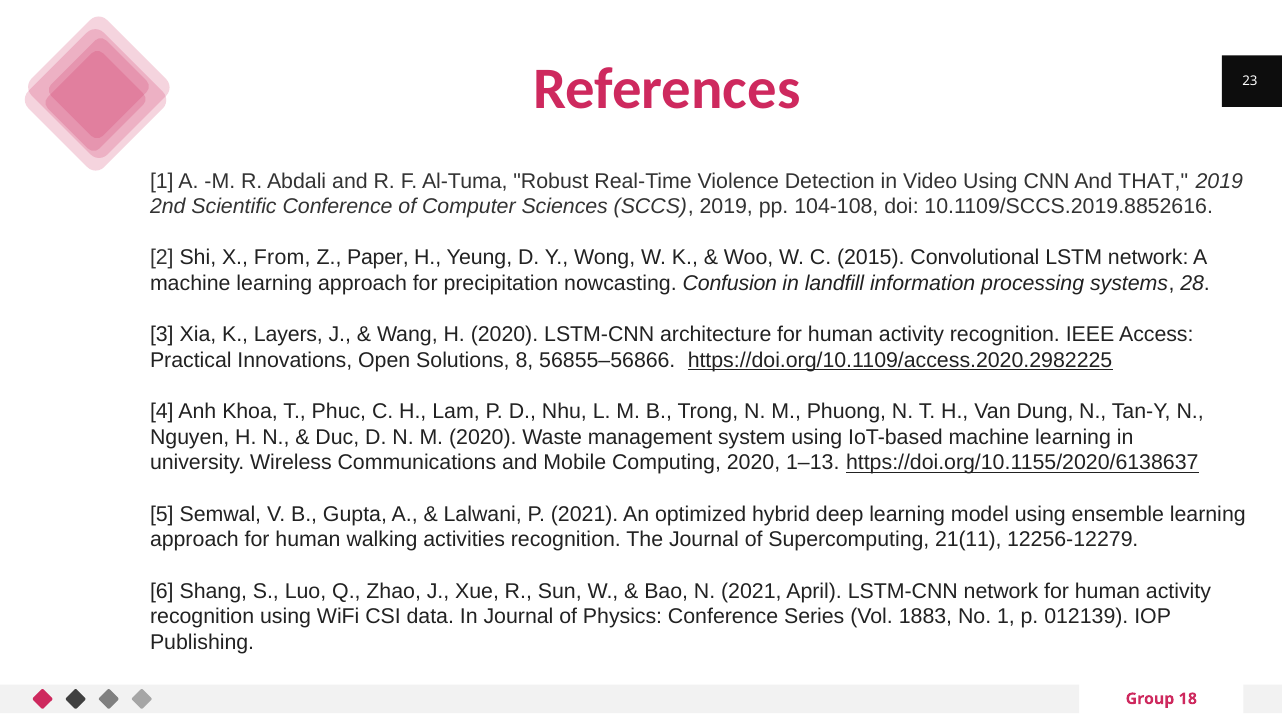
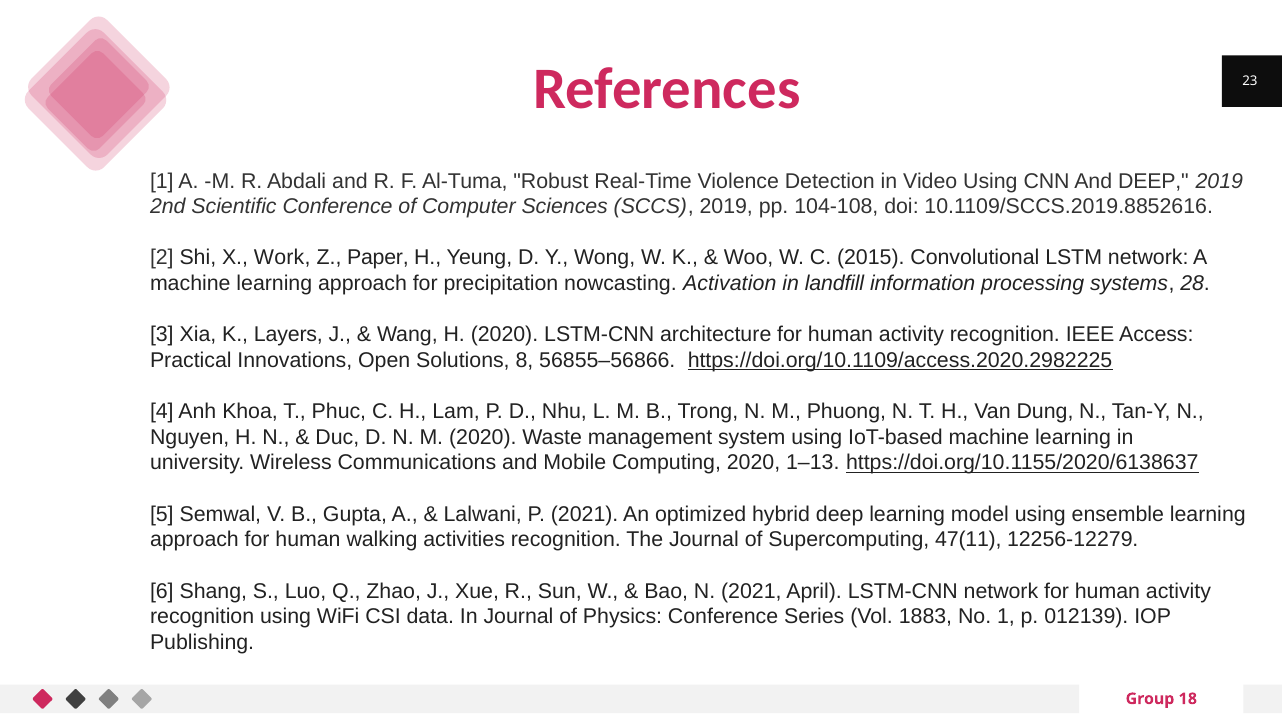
And THAT: THAT -> DEEP (1153, 181)
From: From -> Work (282, 258)
Confusion: Confusion -> Activation (730, 284)
21(11: 21(11 -> 47(11 (968, 540)
